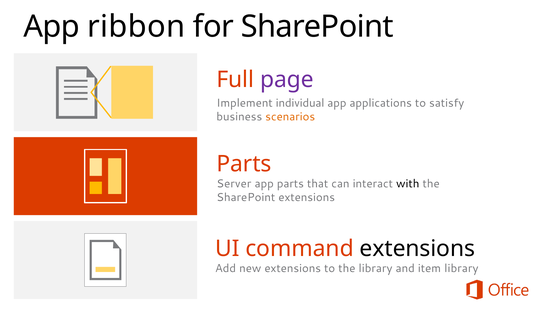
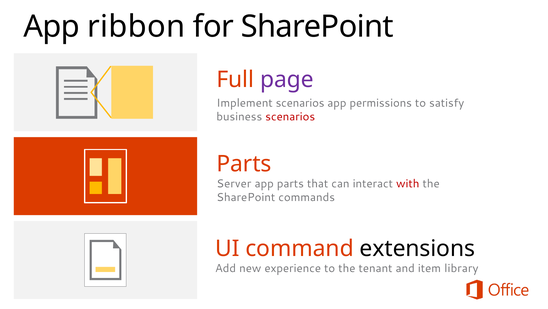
Implement individual: individual -> scenarios (300, 103)
applications: applications -> permissions (381, 103)
scenarios colour: orange -> red (290, 116)
with colour: black -> red (408, 183)
SharePoint extensions: extensions -> commands (307, 197)
new extensions: extensions -> experience (293, 268)
the library: library -> tenant (376, 268)
